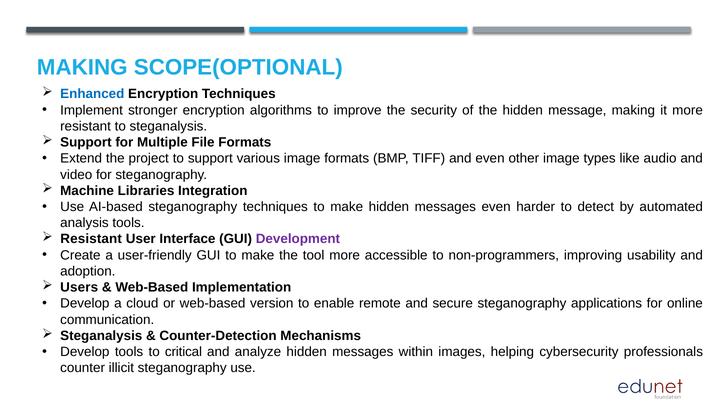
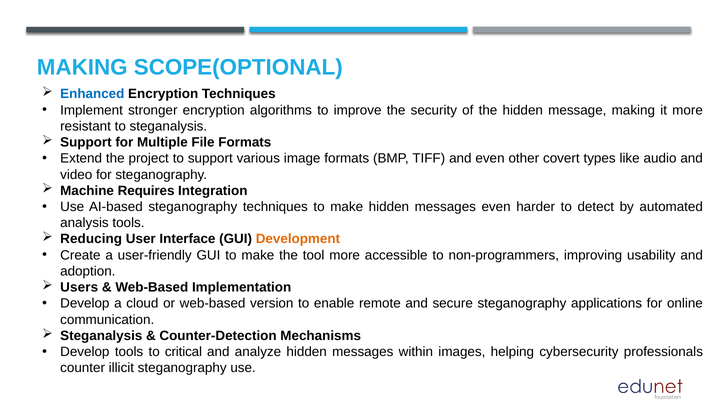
other image: image -> covert (561, 159)
Libraries: Libraries -> Requires (146, 191)
Resistant: Resistant -> Reducing (91, 239)
Development colour: purple -> orange (298, 239)
